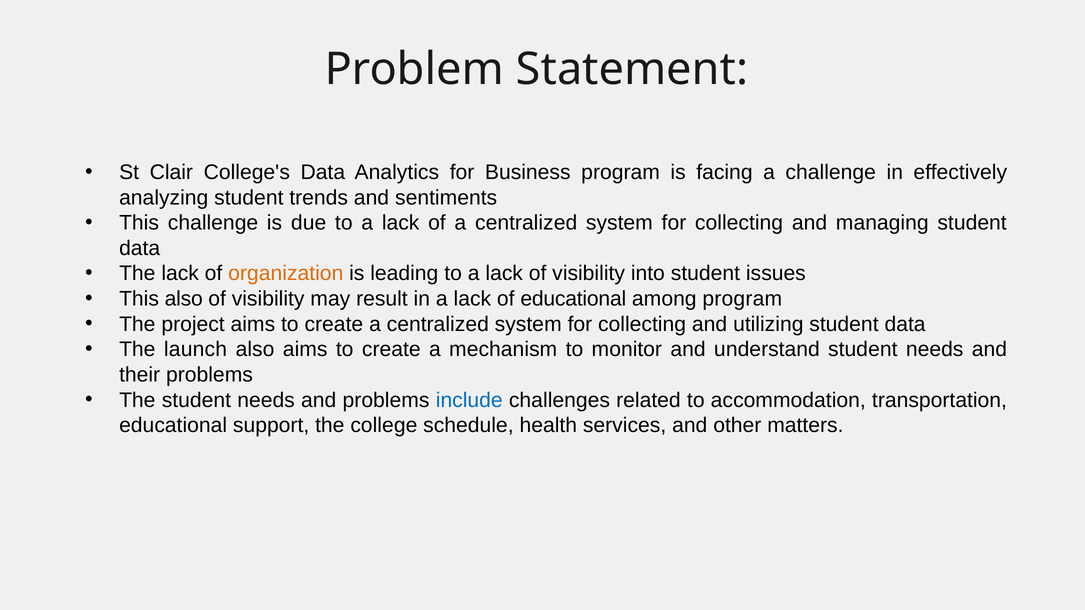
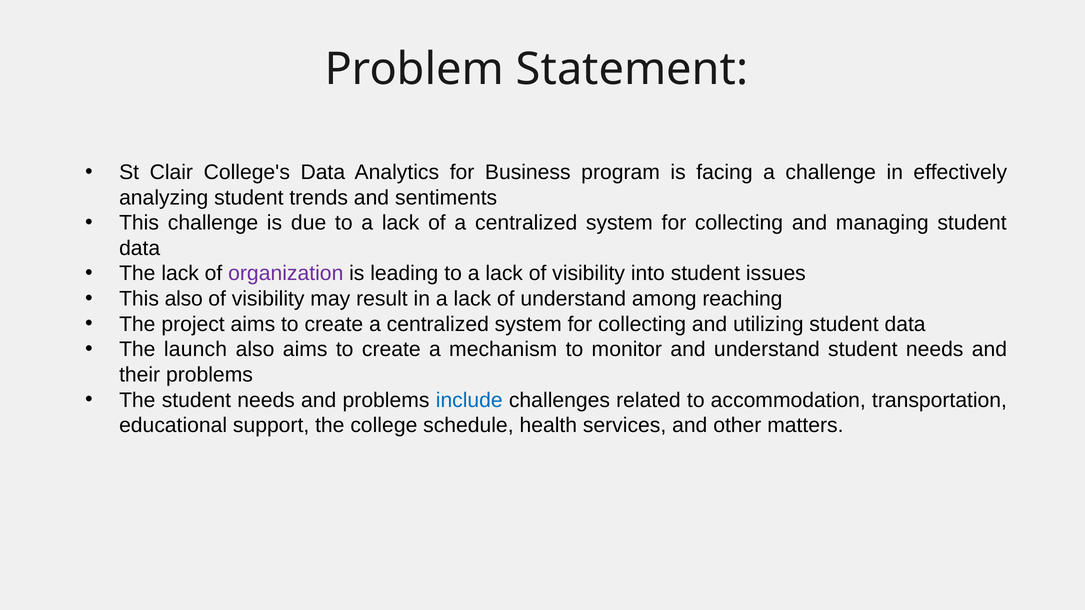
organization colour: orange -> purple (286, 274)
of educational: educational -> understand (573, 299)
among program: program -> reaching (742, 299)
